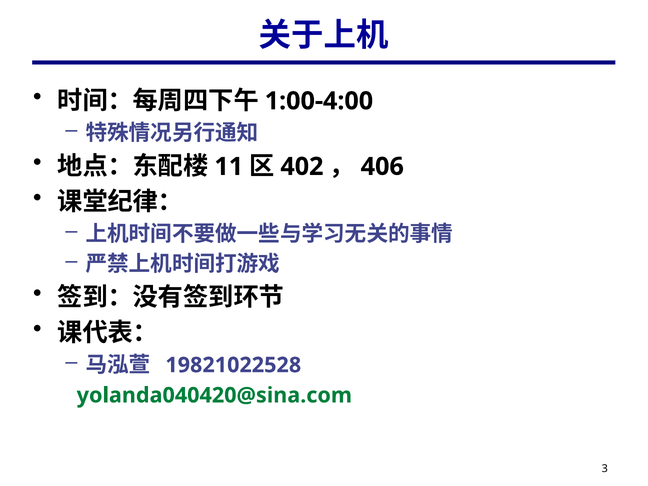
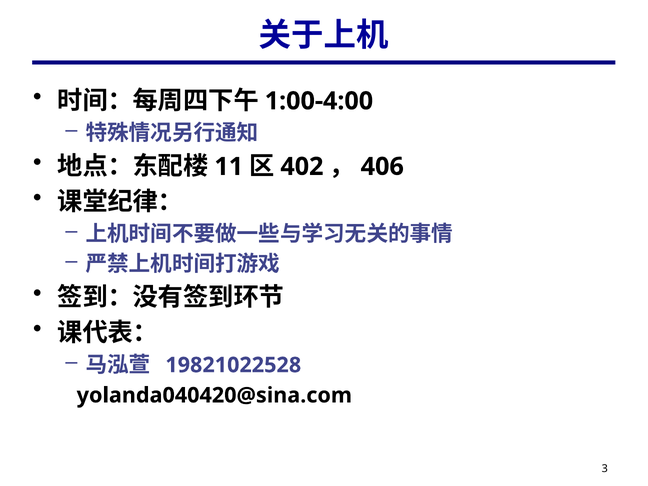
yolanda040420@sina.com colour: green -> black (214, 395)
